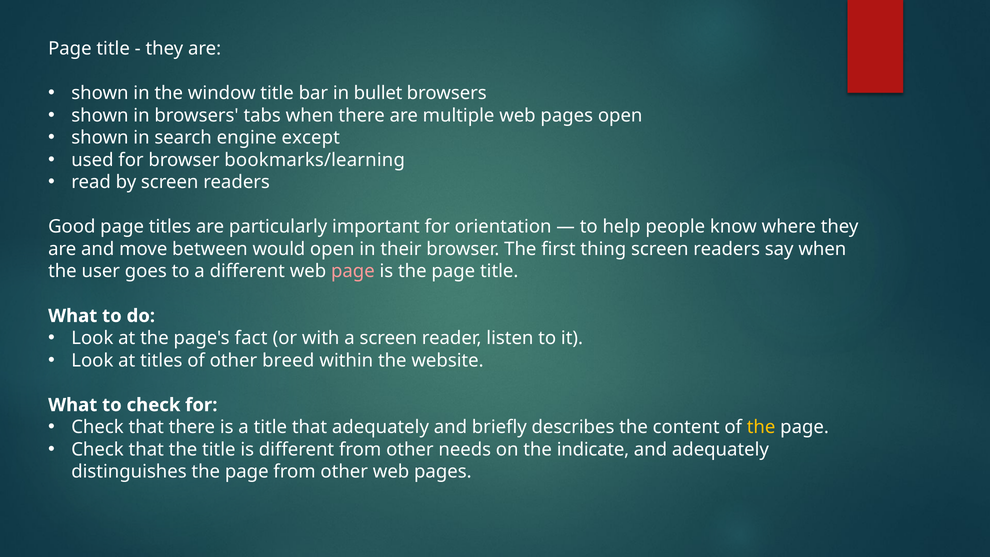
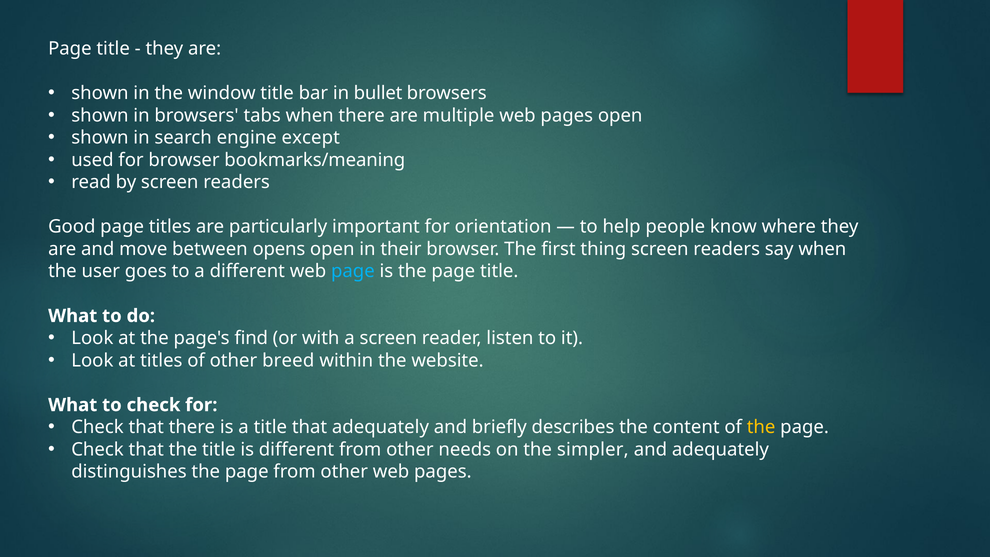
bookmarks/learning: bookmarks/learning -> bookmarks/meaning (315, 160)
would: would -> opens (279, 249)
page colour: pink -> light blue (353, 271)
fact: fact -> find (251, 338)
indicate: indicate -> simpler (593, 449)
